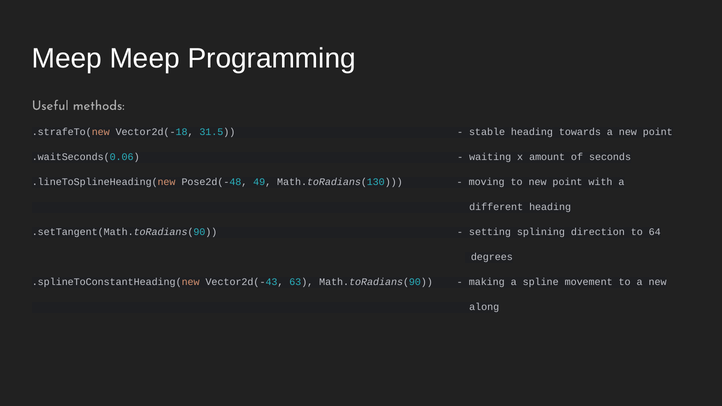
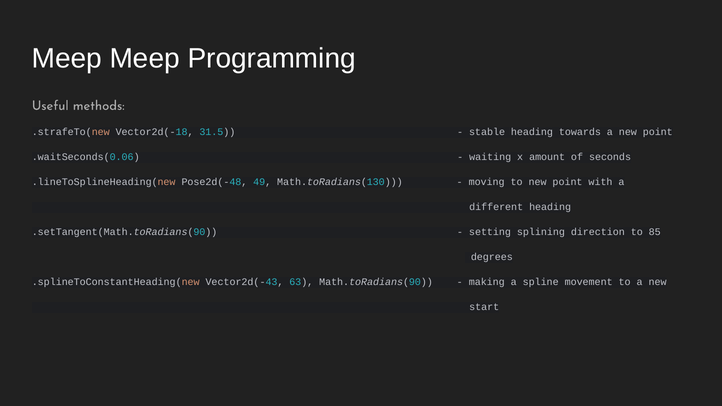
64: 64 -> 85 (655, 232)
along: along -> start (484, 307)
